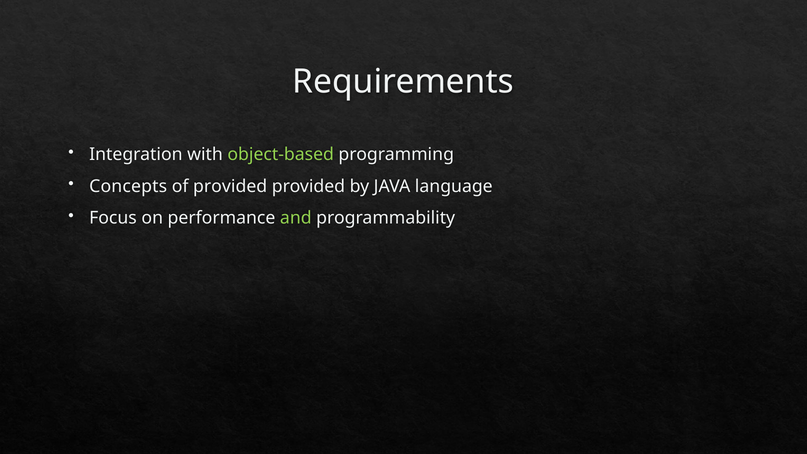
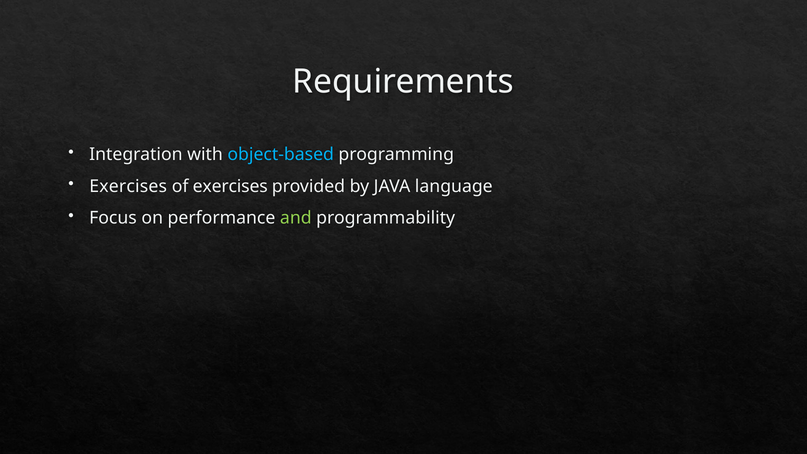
object-based colour: light green -> light blue (281, 154)
Concepts: Concepts -> Exercises (128, 186)
of provided: provided -> exercises (230, 186)
